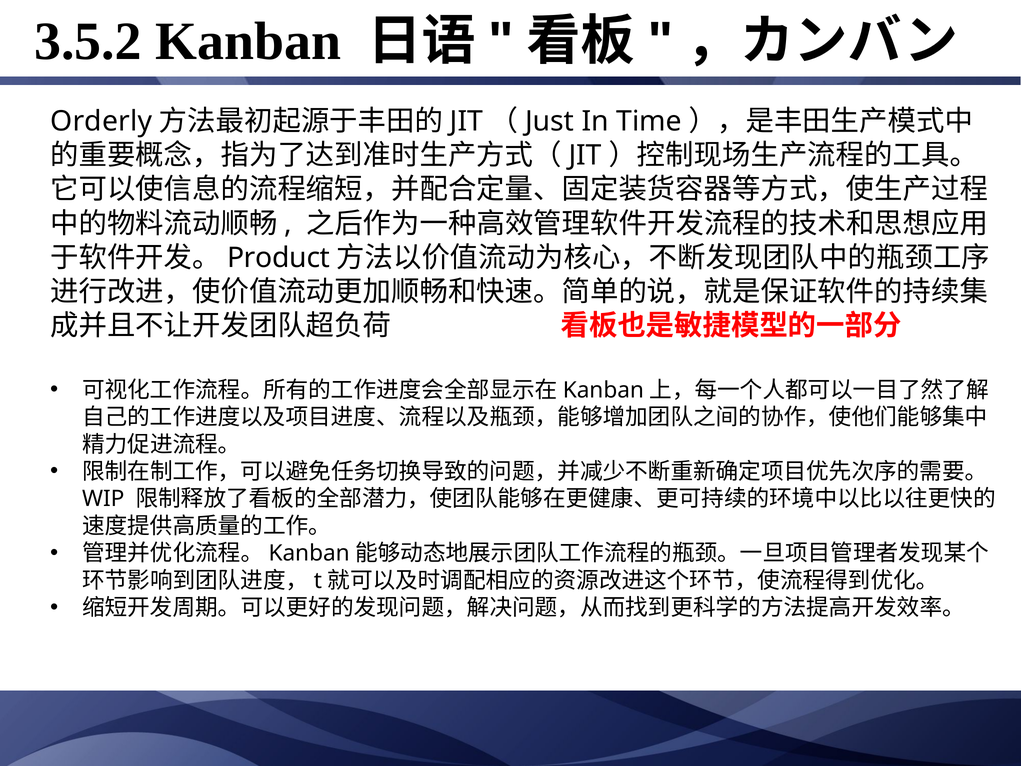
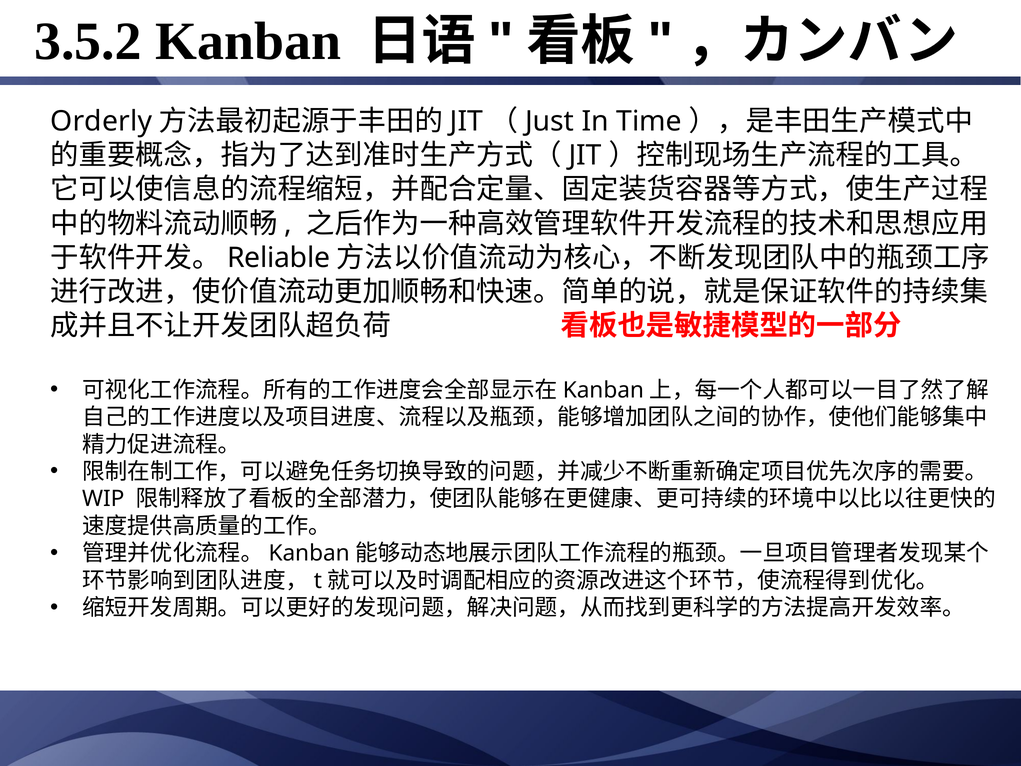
Product: Product -> Reliable (279, 258)
